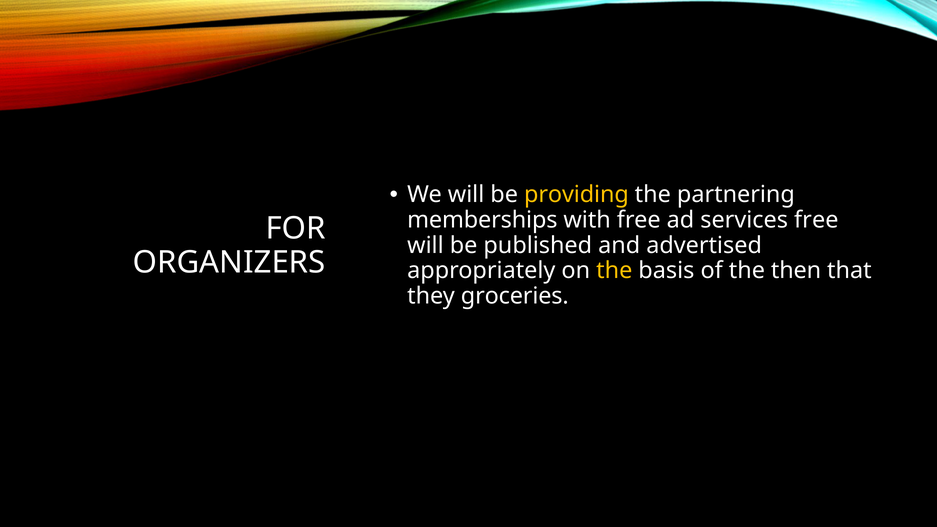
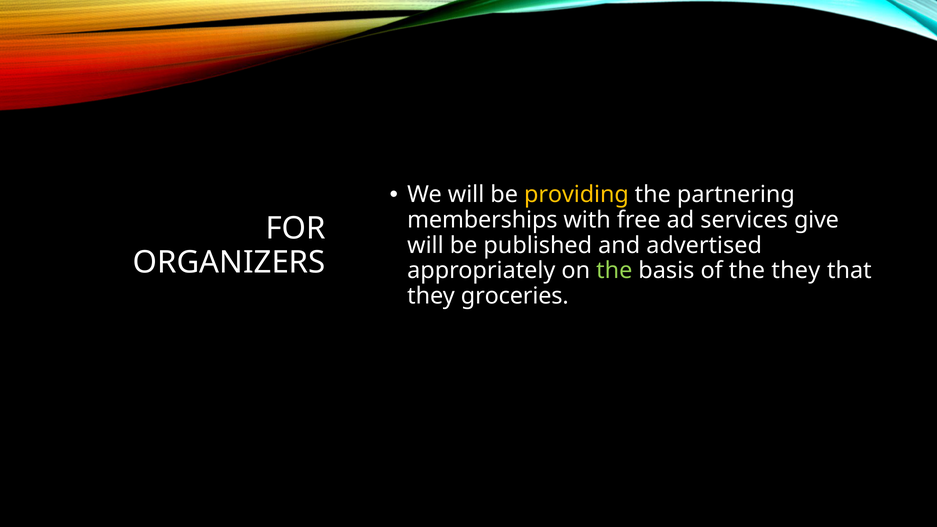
services free: free -> give (816, 220)
the colour: yellow -> light green (614, 271)
the then: then -> they (796, 271)
